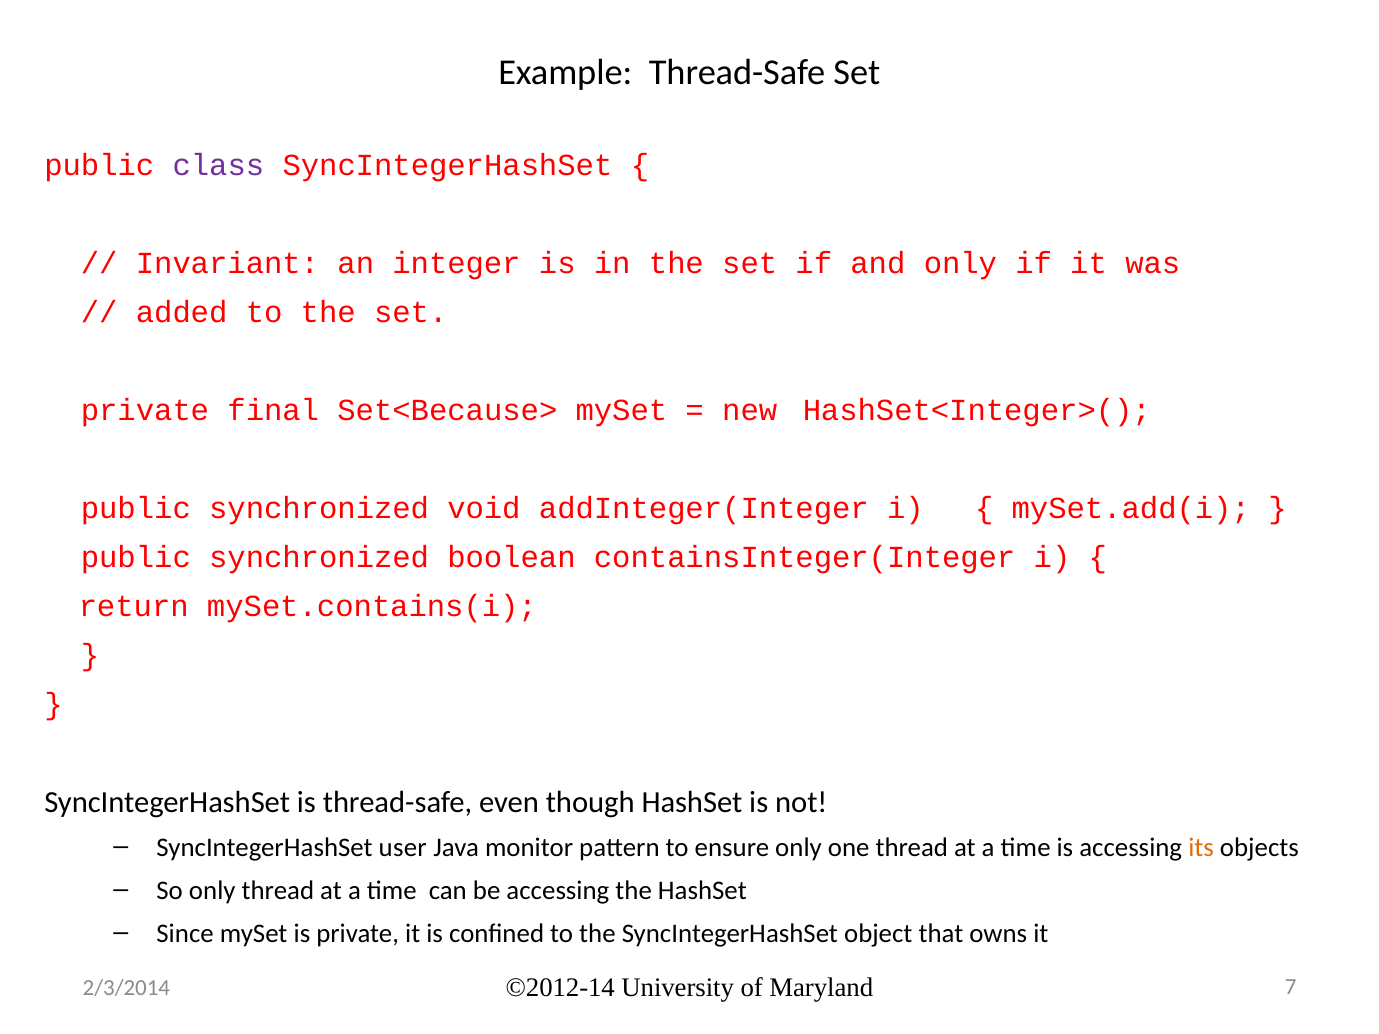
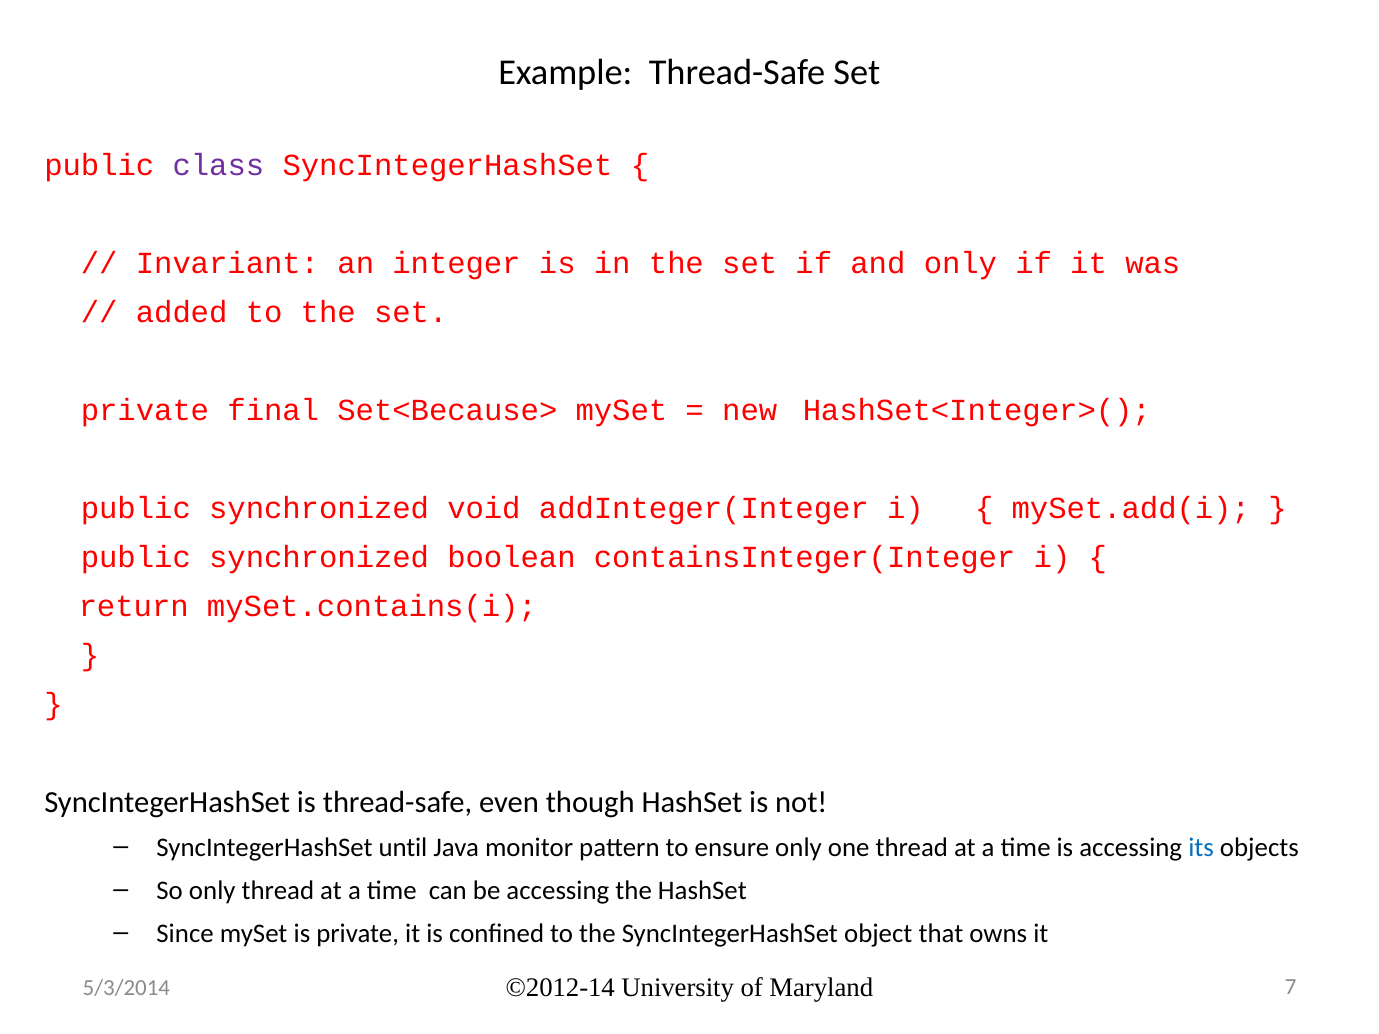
user: user -> until (403, 848)
its colour: orange -> blue (1201, 848)
2/3/2014: 2/3/2014 -> 5/3/2014 (126, 988)
